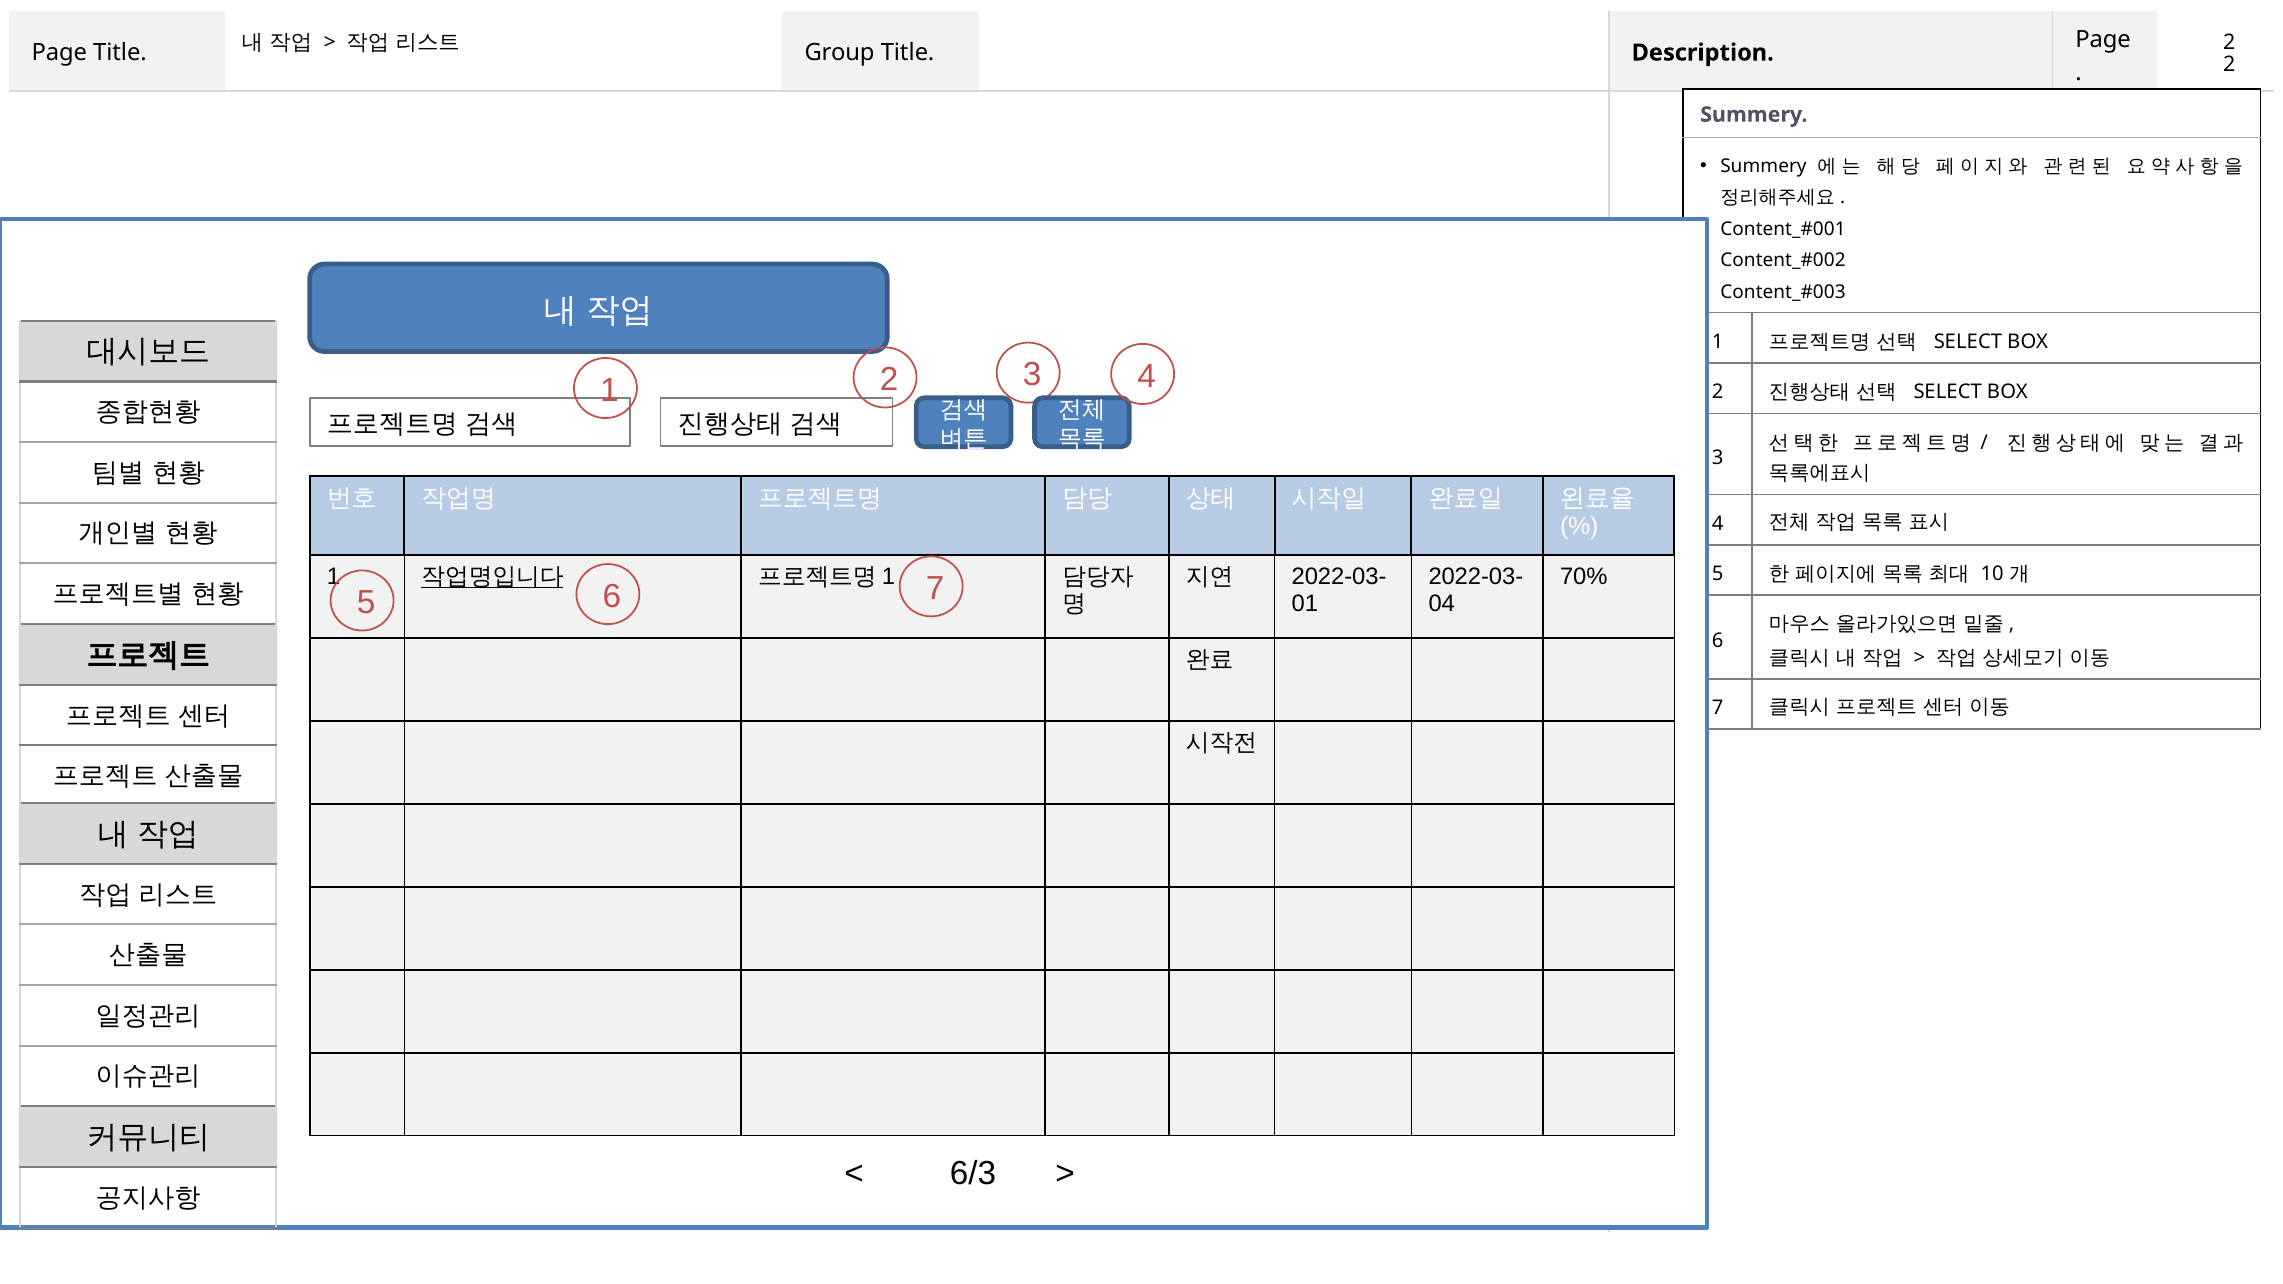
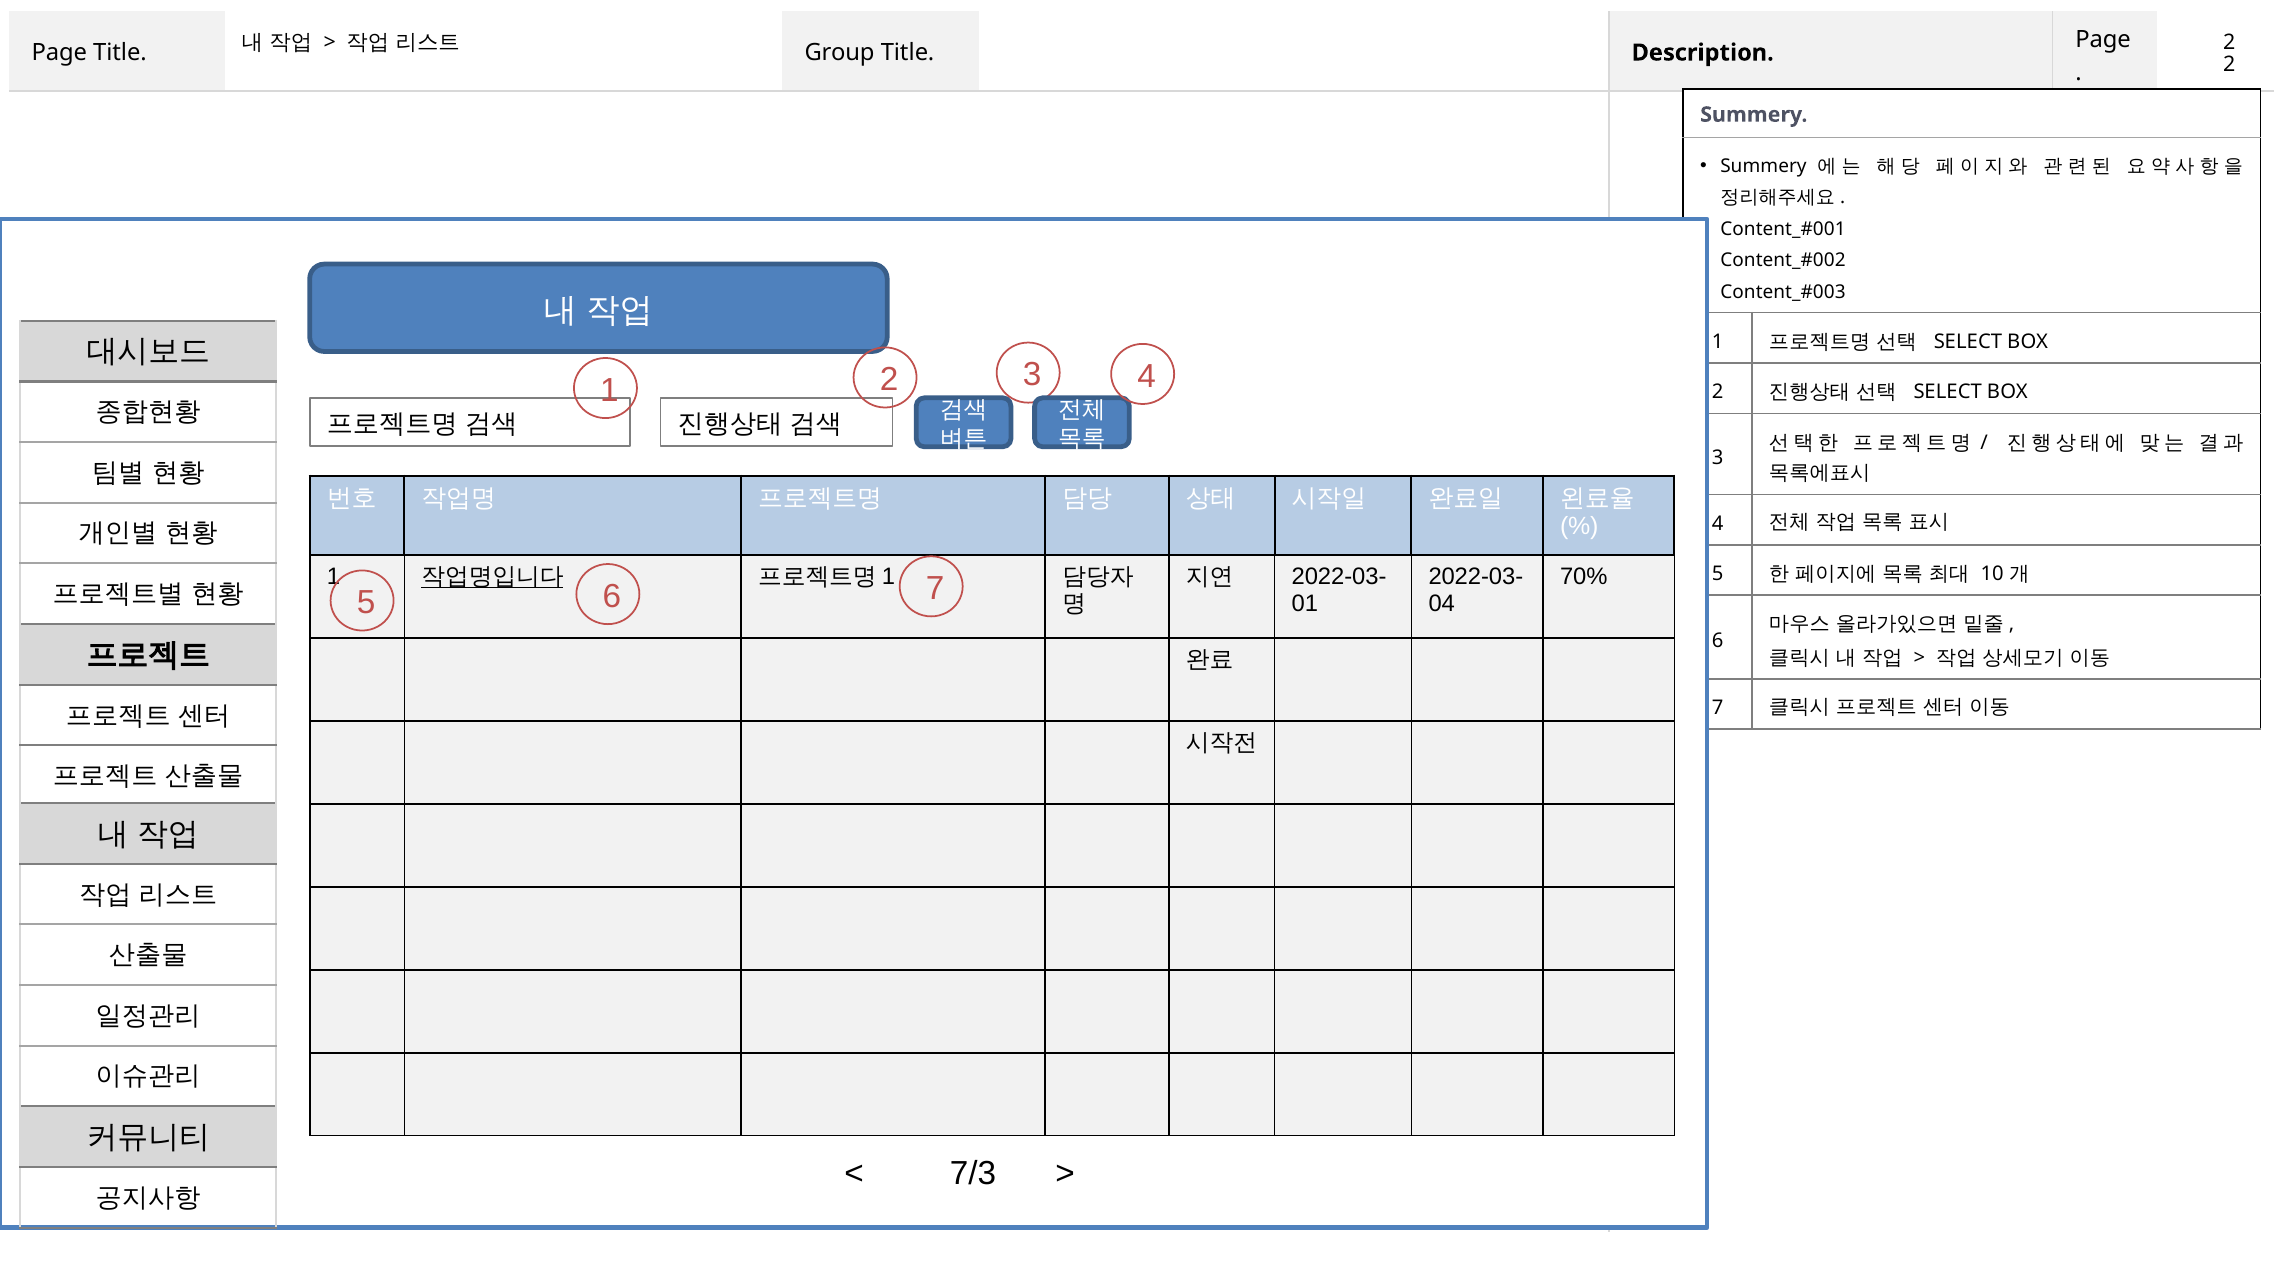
6/3: 6/3 -> 7/3 (973, 1174)
